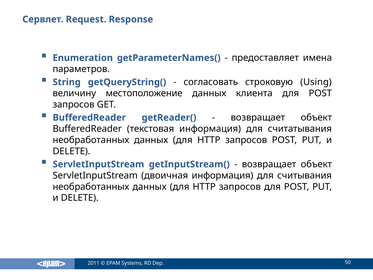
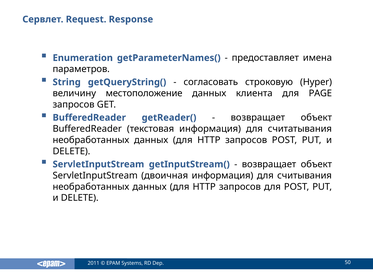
Using: Using -> Hyper (316, 82)
клиента для POST: POST -> PAGE (320, 93)
